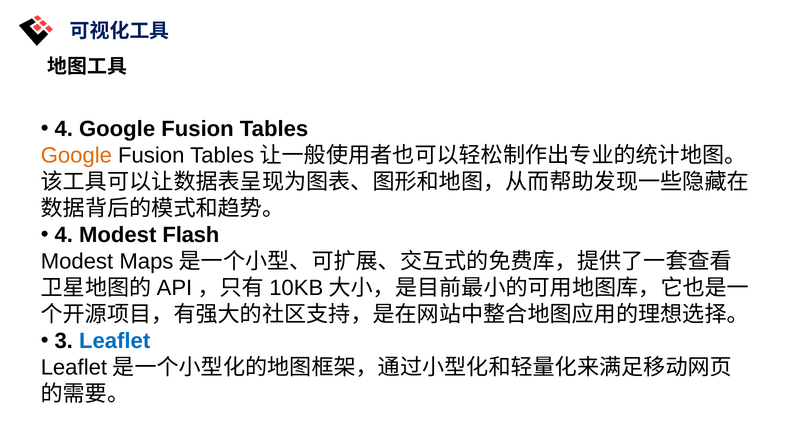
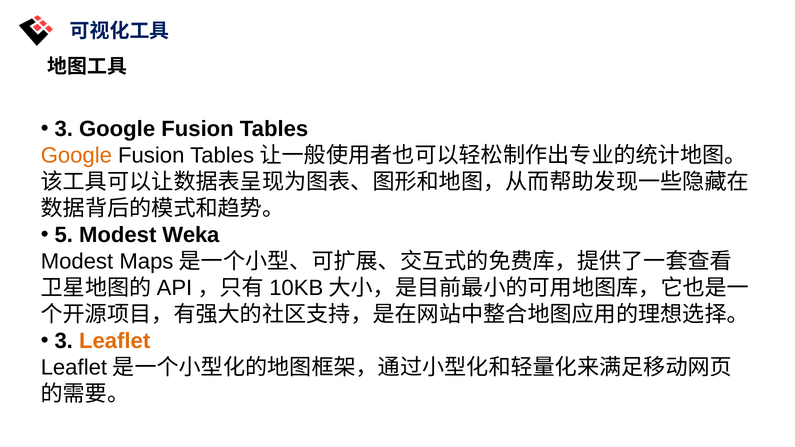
4: 4 -> 3 (64, 129)
4: 4 -> 5 (64, 235)
Flash: Flash -> Weka (191, 235)
Leaflet colour: blue -> orange (115, 341)
